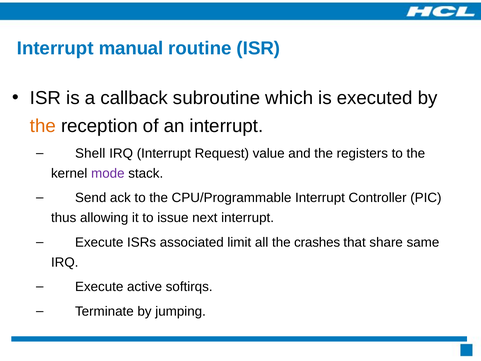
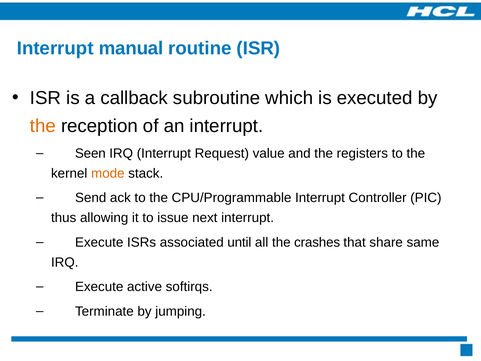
Shell: Shell -> Seen (90, 153)
mode colour: purple -> orange (108, 173)
limit: limit -> until (239, 242)
